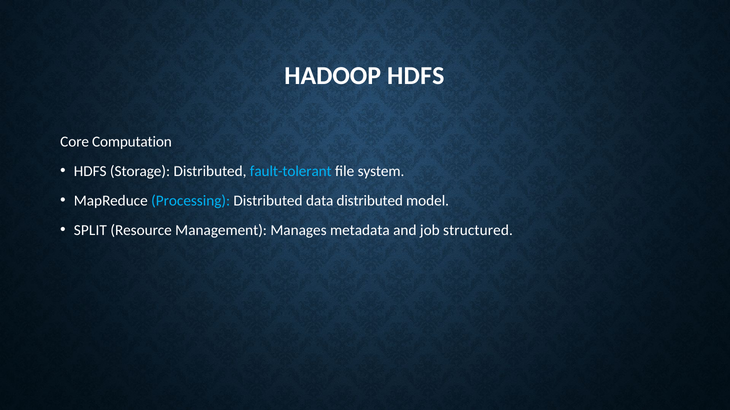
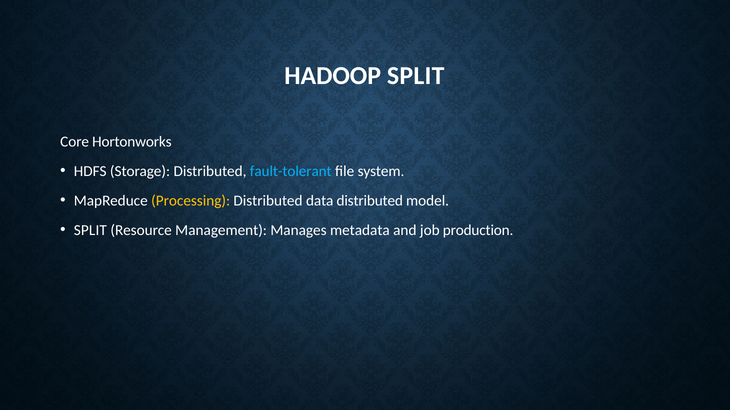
HADOOP HDFS: HDFS -> SPLIT (416, 76)
Computation: Computation -> Hortonworks (132, 142)
Processing colour: light blue -> yellow (191, 201)
structured: structured -> production (478, 231)
